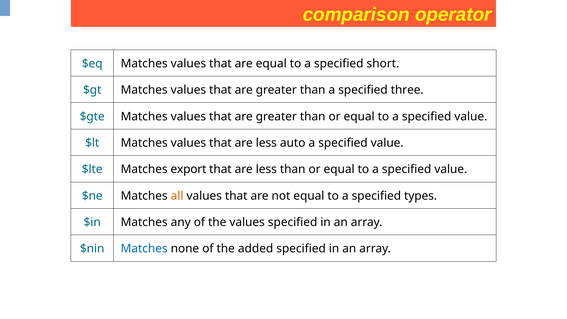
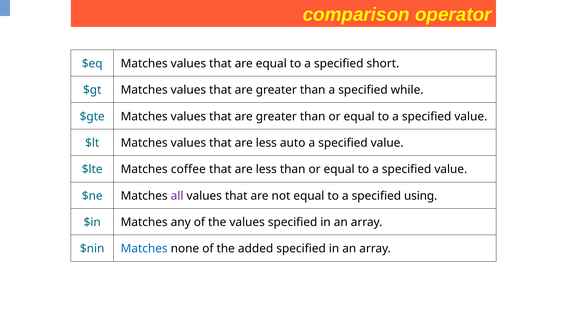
three: three -> while (407, 90)
export: export -> coffee (188, 169)
all colour: orange -> purple (177, 196)
types: types -> using (421, 196)
